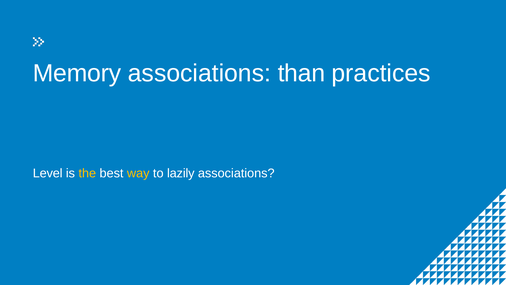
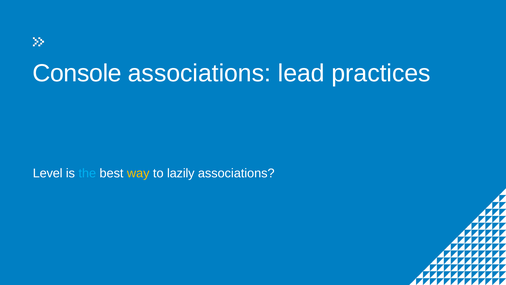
Memory: Memory -> Console (77, 73)
than: than -> lead (301, 73)
the colour: yellow -> light blue (87, 173)
